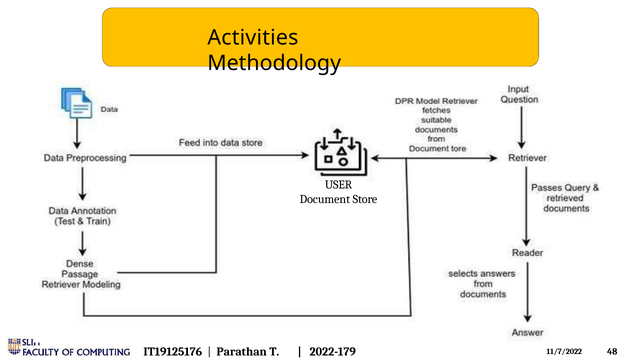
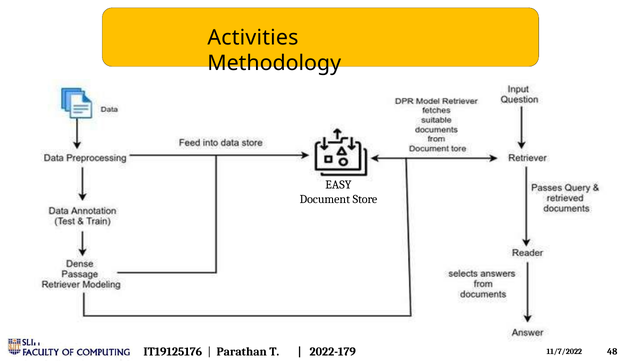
USER: USER -> EASY (338, 185)
